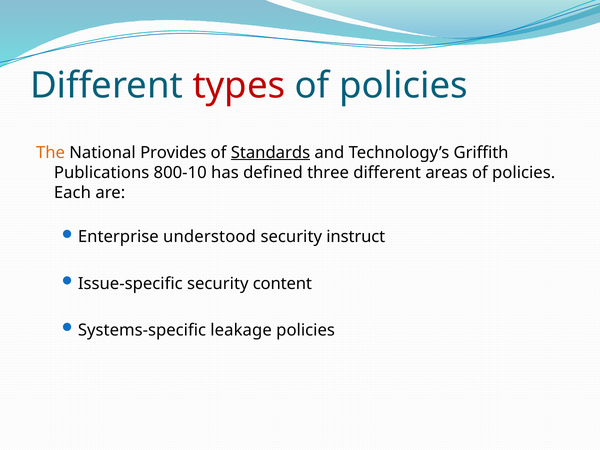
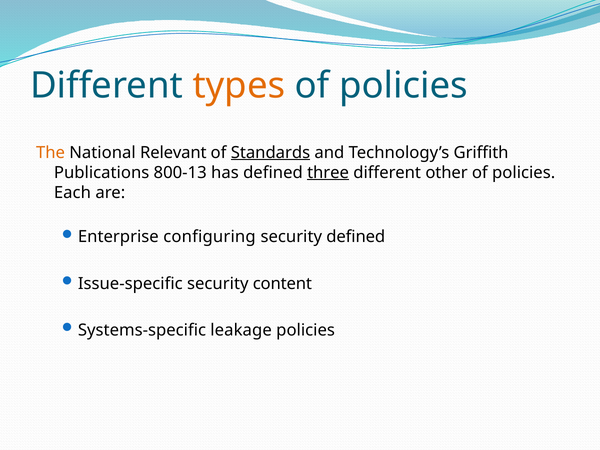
types colour: red -> orange (239, 86)
Provides: Provides -> Relevant (173, 153)
800-10: 800-10 -> 800-13 (180, 173)
three underline: none -> present (328, 173)
areas: areas -> other (447, 173)
understood: understood -> configuring (210, 237)
security instruct: instruct -> defined (356, 237)
